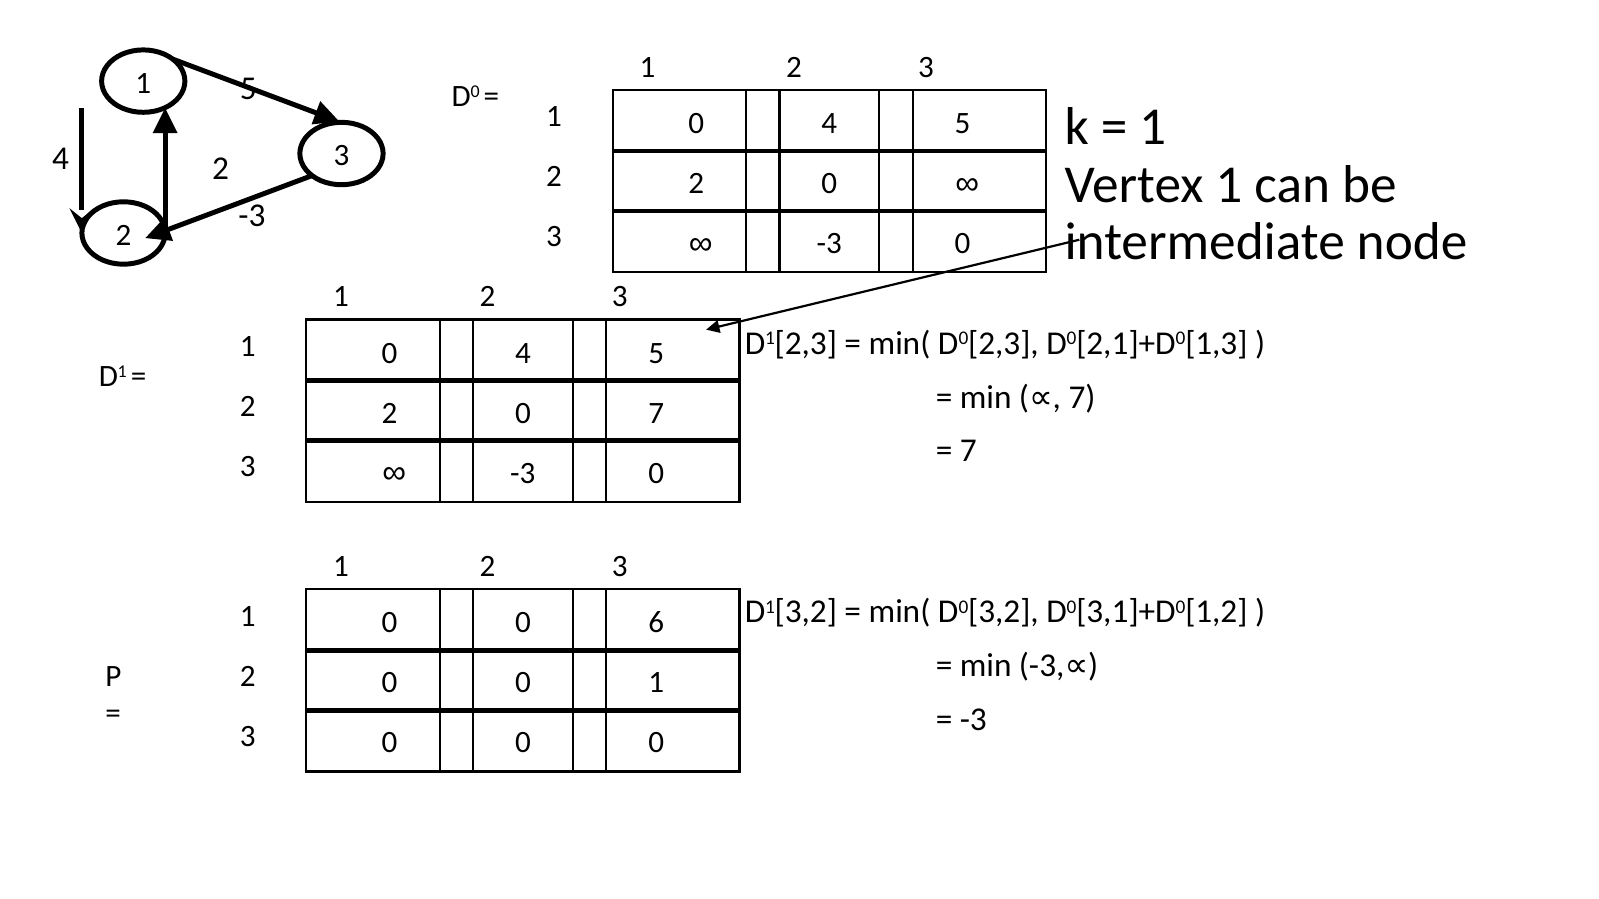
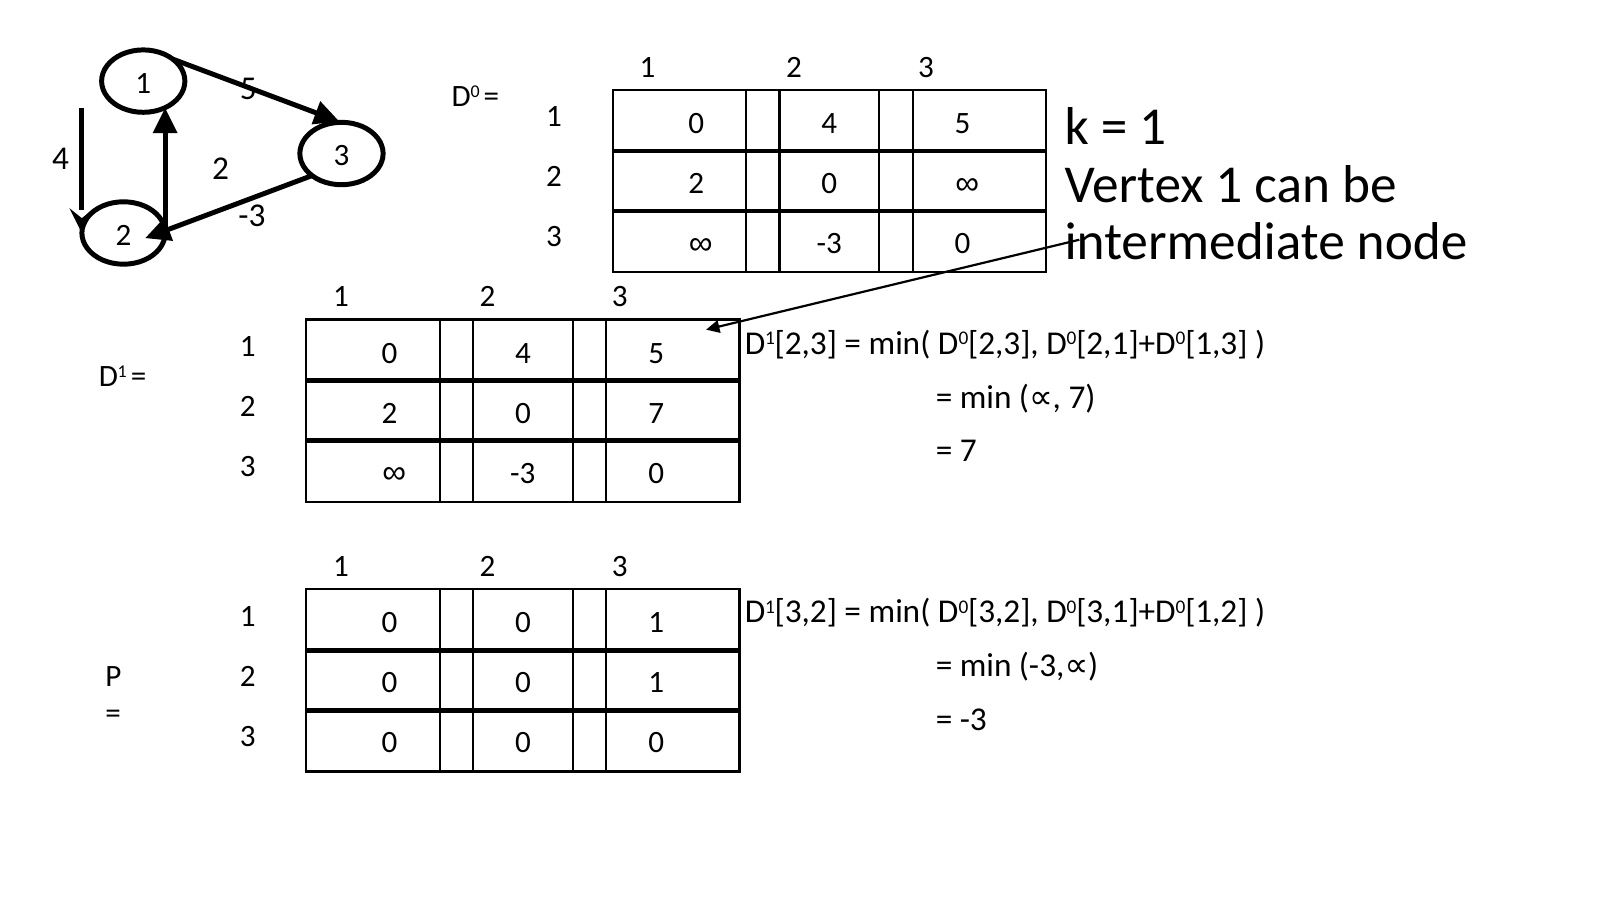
6: 6 -> 1 (656, 623)
